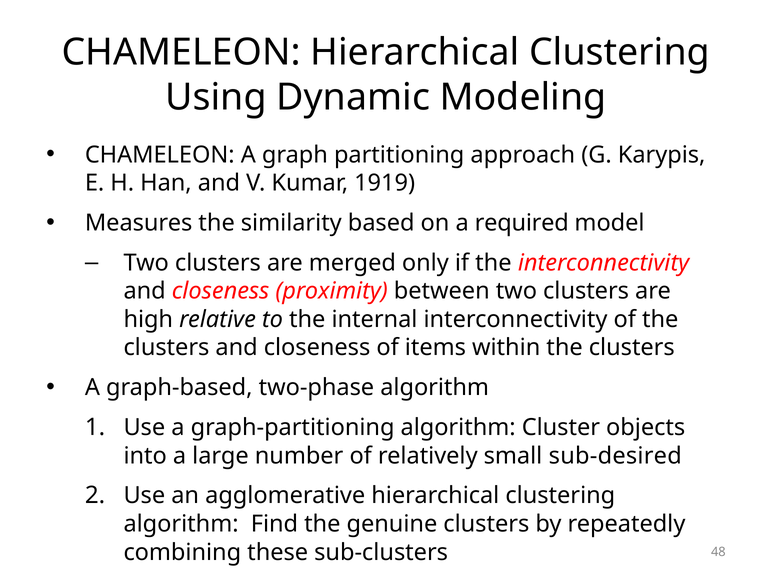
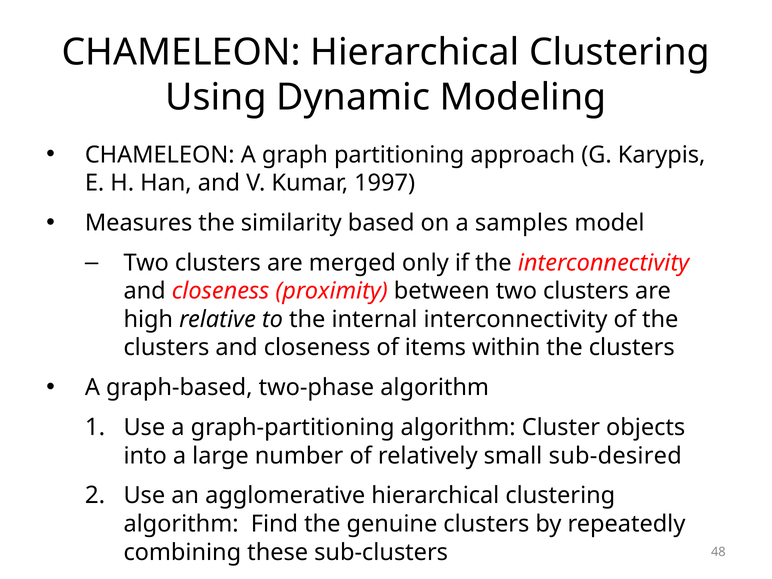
1919: 1919 -> 1997 (385, 183)
required: required -> samples (522, 223)
